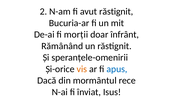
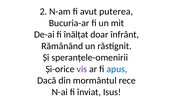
avut răstignit: răstignit -> puterea (116, 12)
morții: morții -> înălțat (76, 35)
vis colour: orange -> purple (82, 69)
